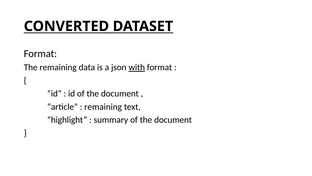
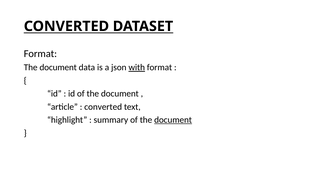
remaining: remaining -> document (58, 67)
remaining: remaining -> converted (103, 106)
document underline: none -> present (173, 120)
